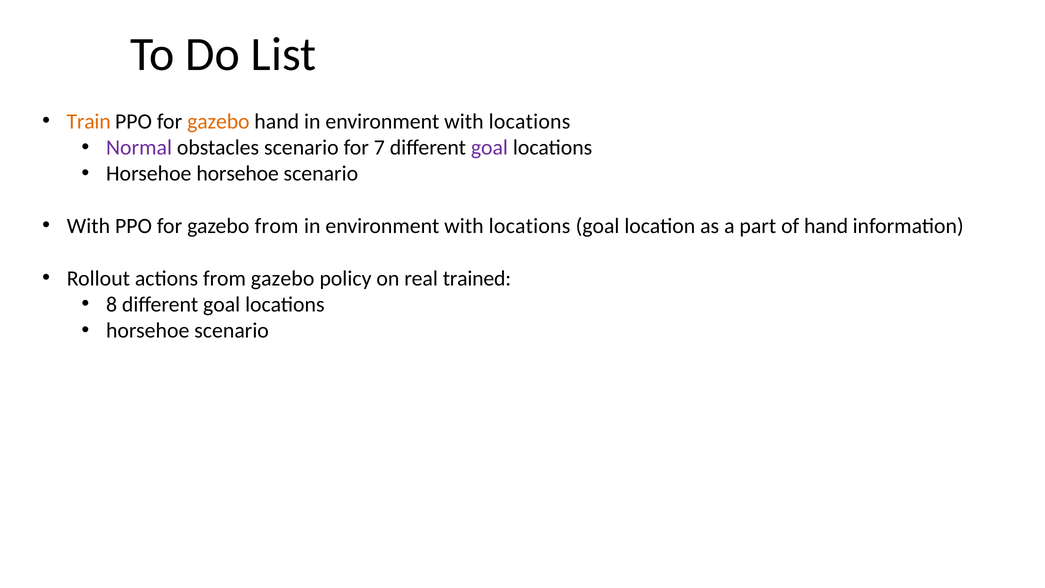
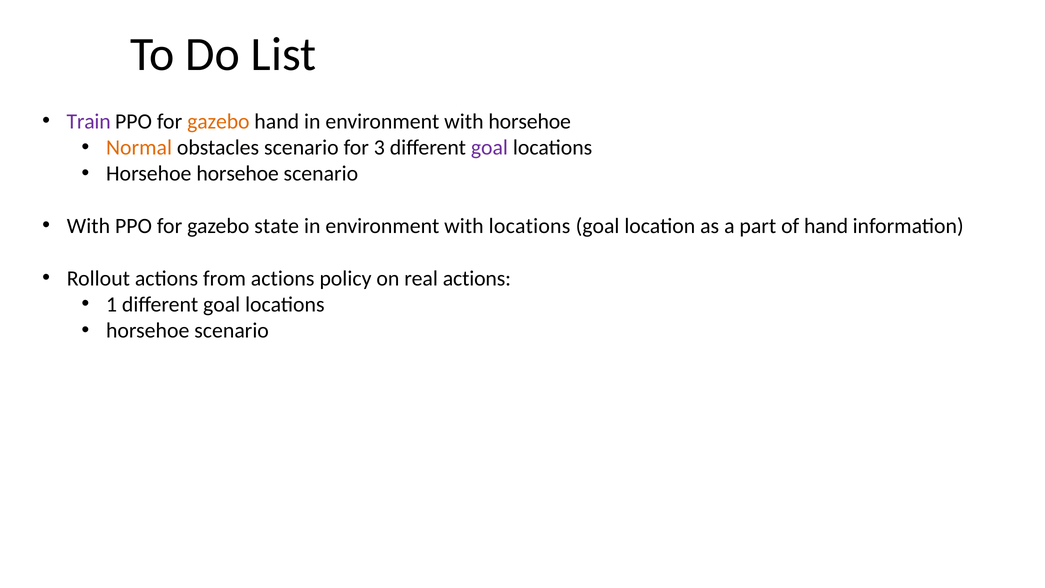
Train colour: orange -> purple (89, 121)
locations: locations -> horsehoe (530, 121)
Normal colour: purple -> orange (139, 148)
7: 7 -> 3 (379, 148)
gazebo from: from -> state (277, 226)
from gazebo: gazebo -> actions (283, 278)
real trained: trained -> actions (477, 278)
8: 8 -> 1 (112, 304)
